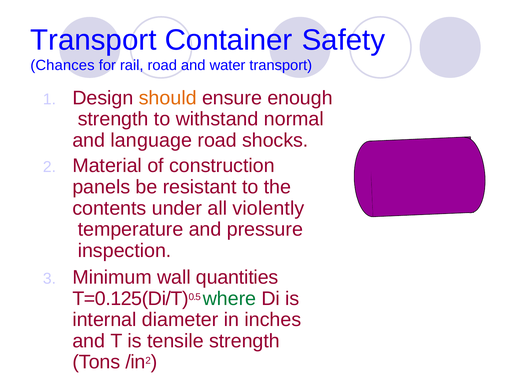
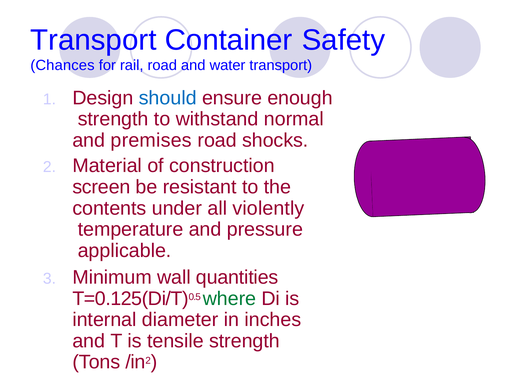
should colour: orange -> blue (168, 98)
language: language -> premises (151, 140)
panels: panels -> screen (101, 187)
inspection: inspection -> applicable (125, 251)
